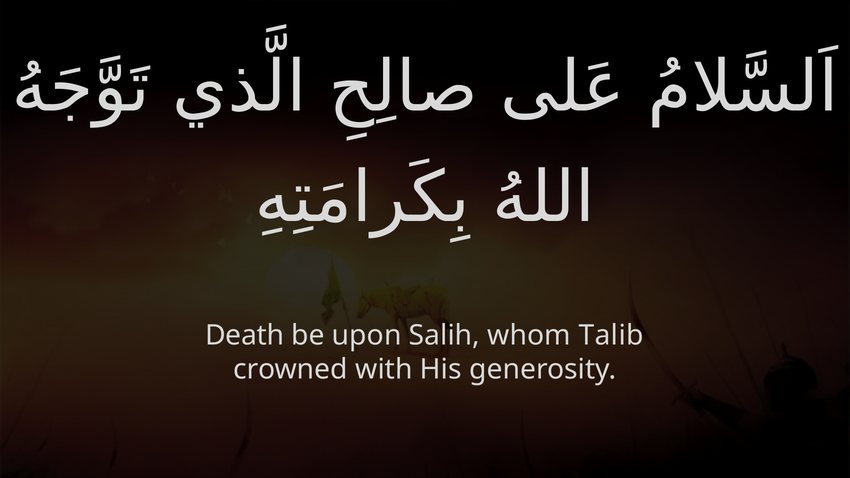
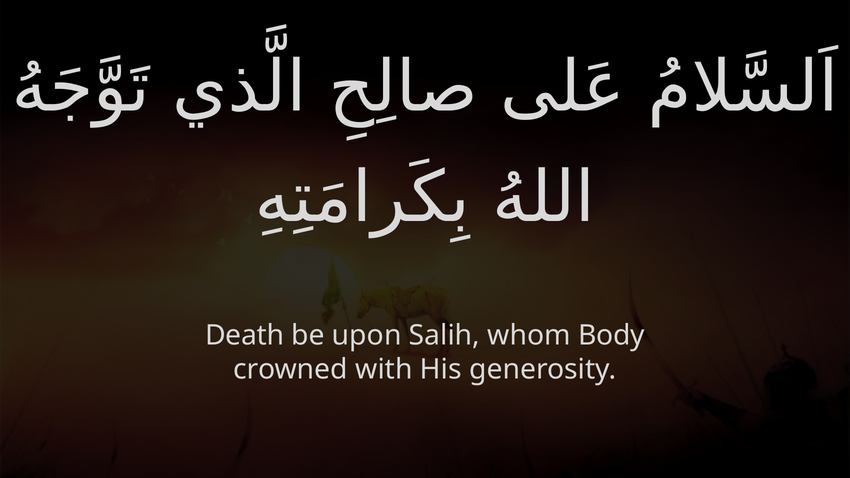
Talib: Talib -> Body (611, 336)
